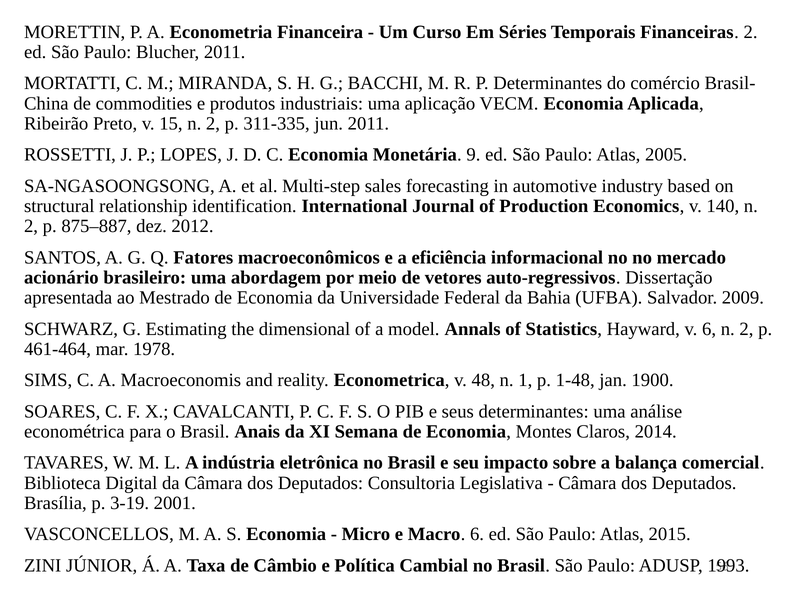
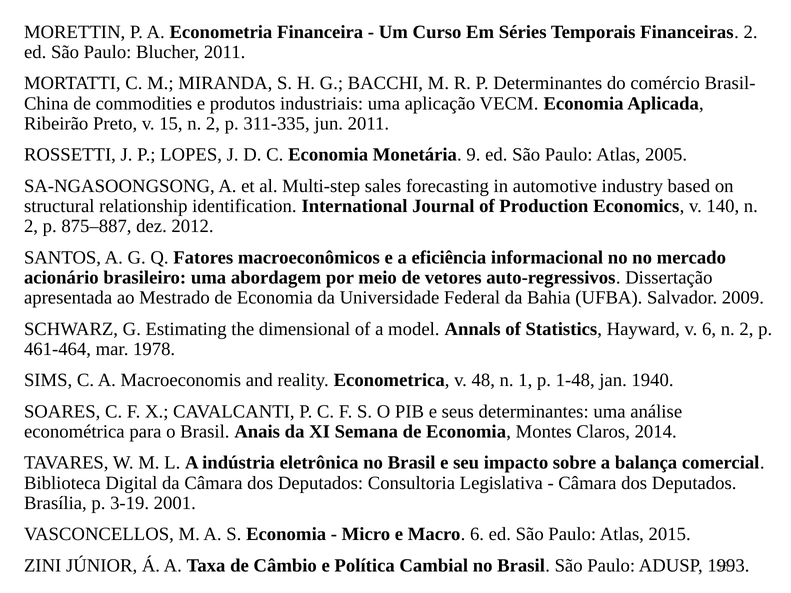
1900: 1900 -> 1940 (653, 380)
